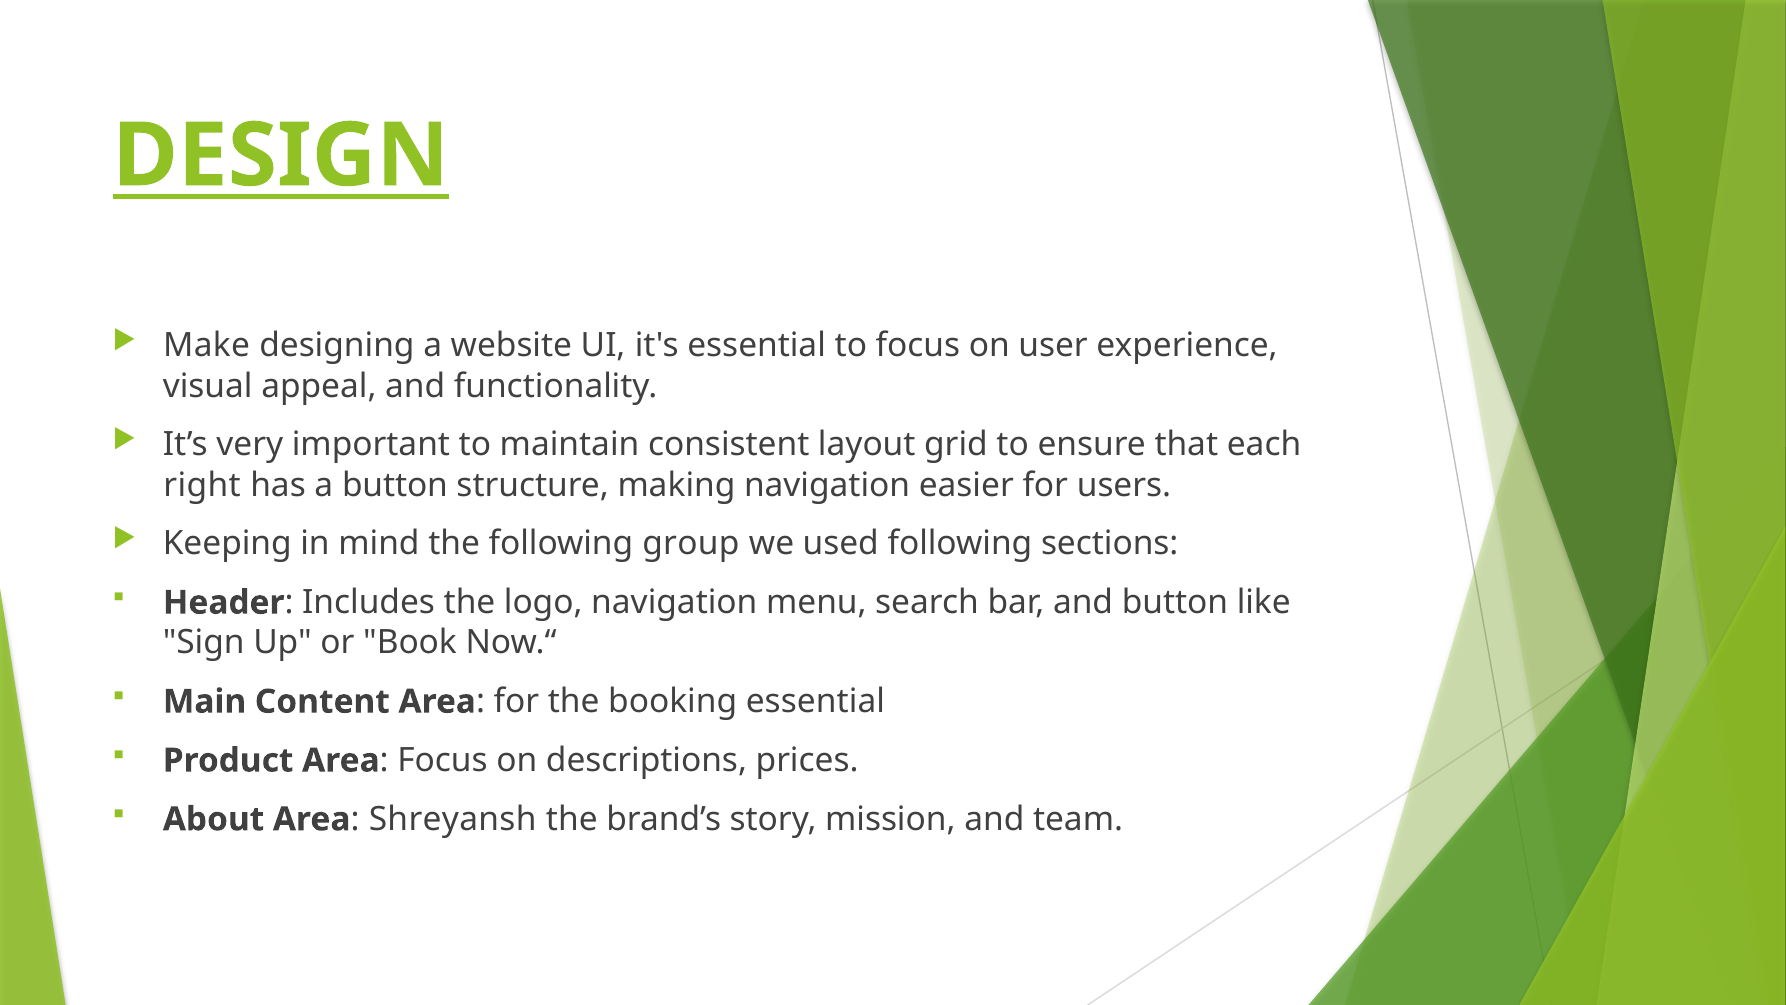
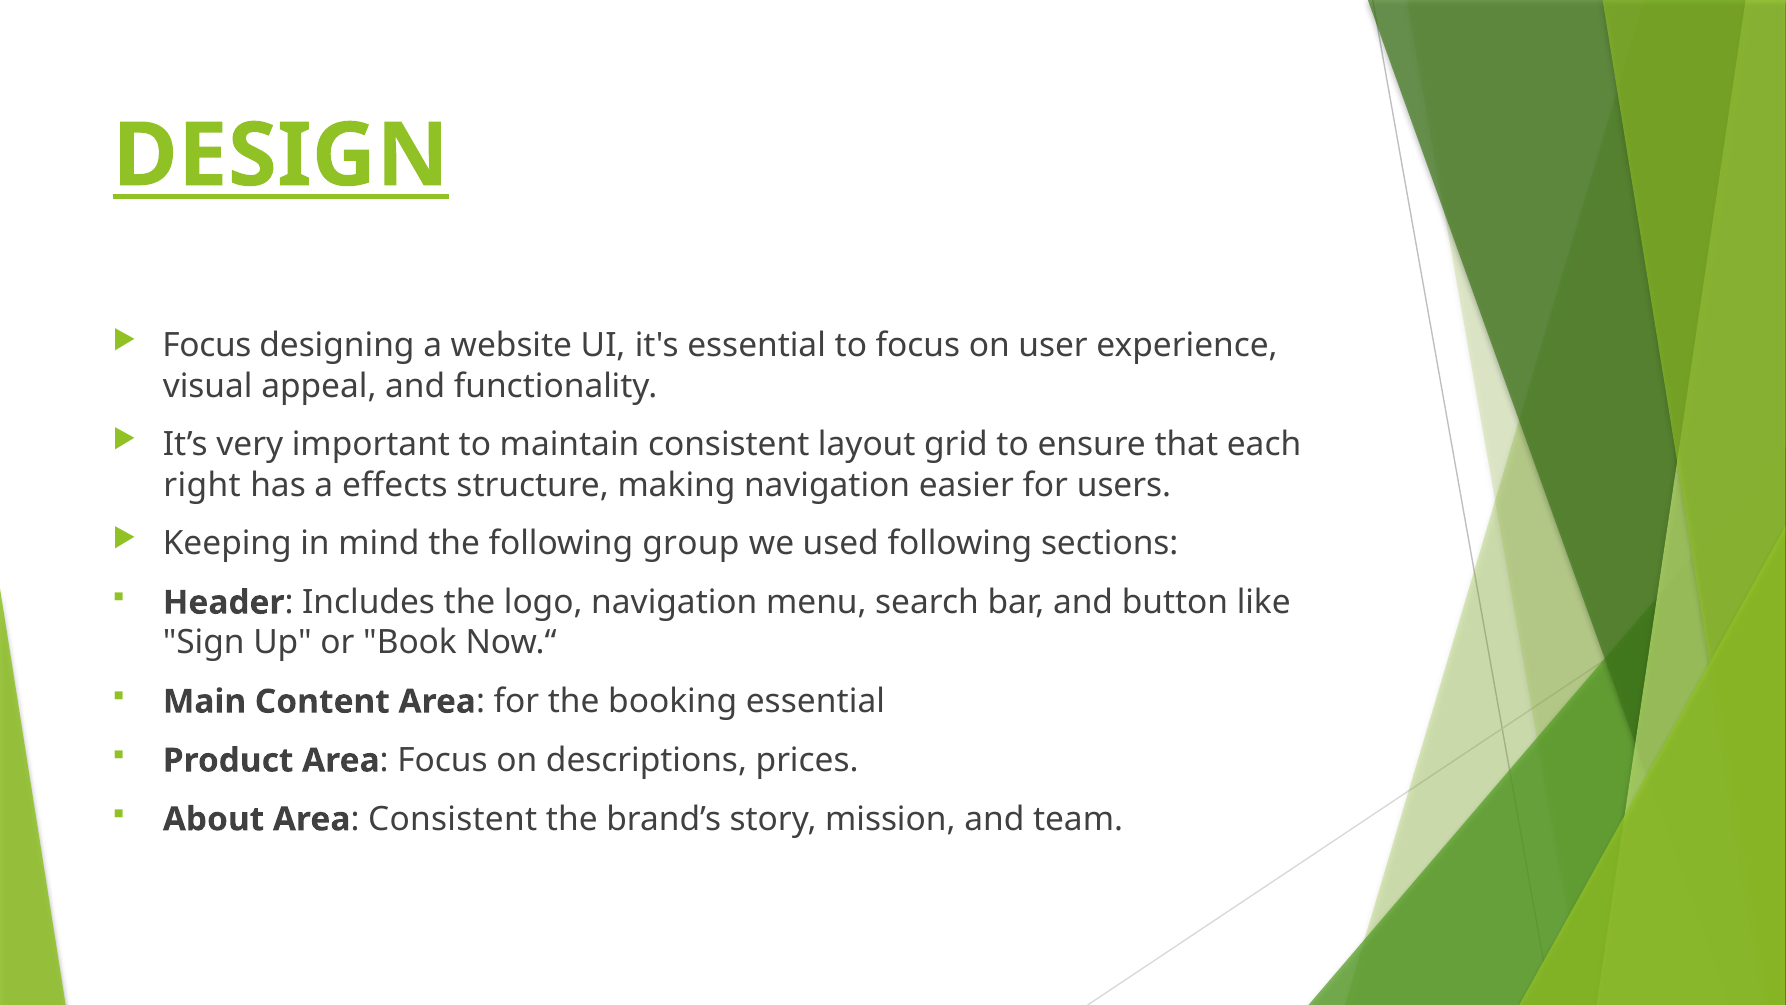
Make: Make -> Focus (207, 346)
a button: button -> effects (395, 485)
Shreyansh: Shreyansh -> Consistent (453, 819)
